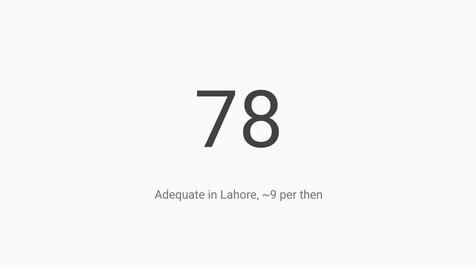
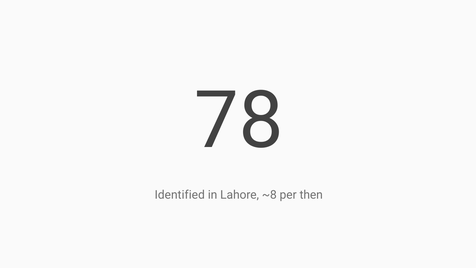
Adequate: Adequate -> Identified (180, 195)
~9: ~9 -> ~8 (269, 195)
